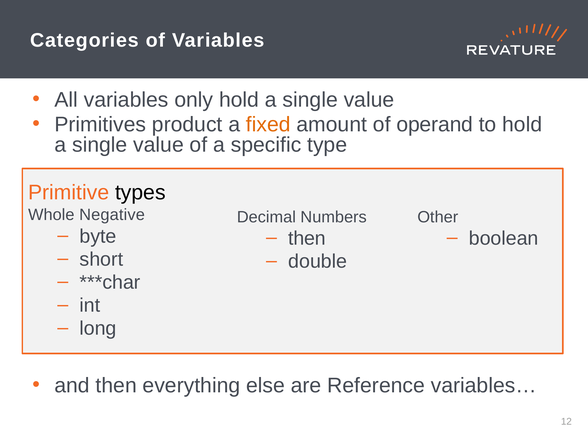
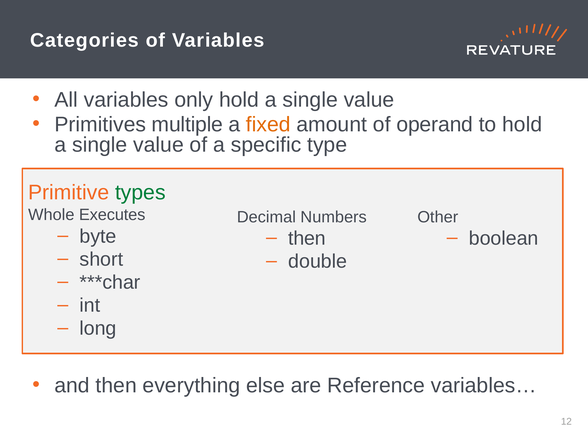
product: product -> multiple (187, 124)
types colour: black -> green (140, 192)
Negative: Negative -> Executes (112, 215)
